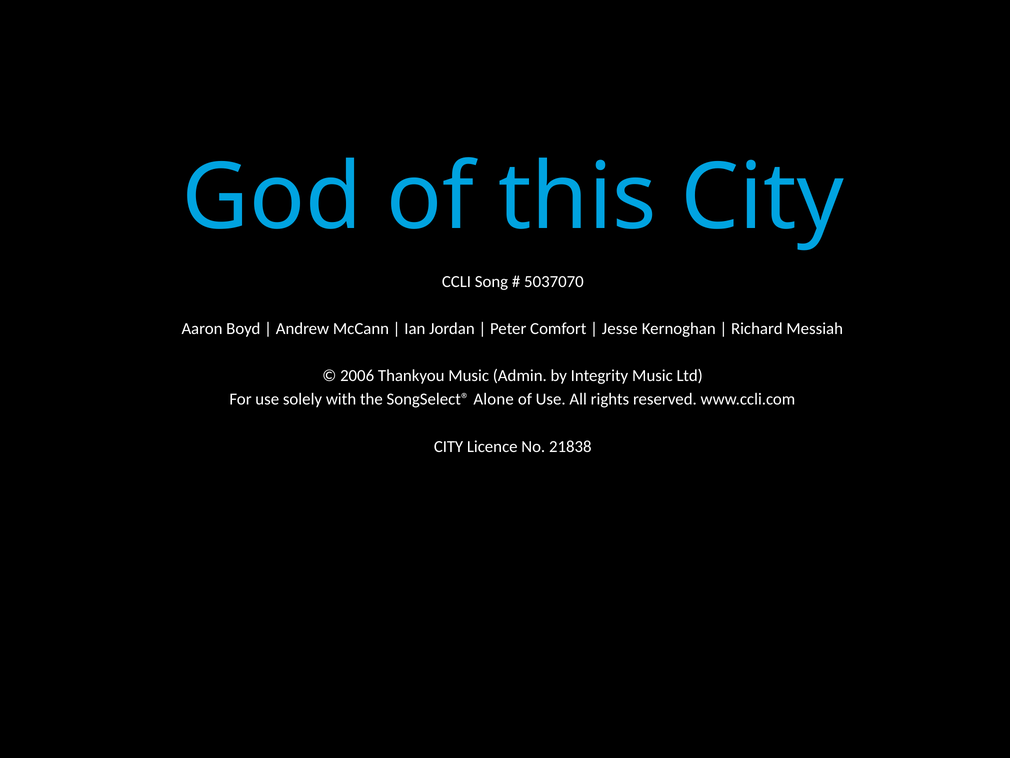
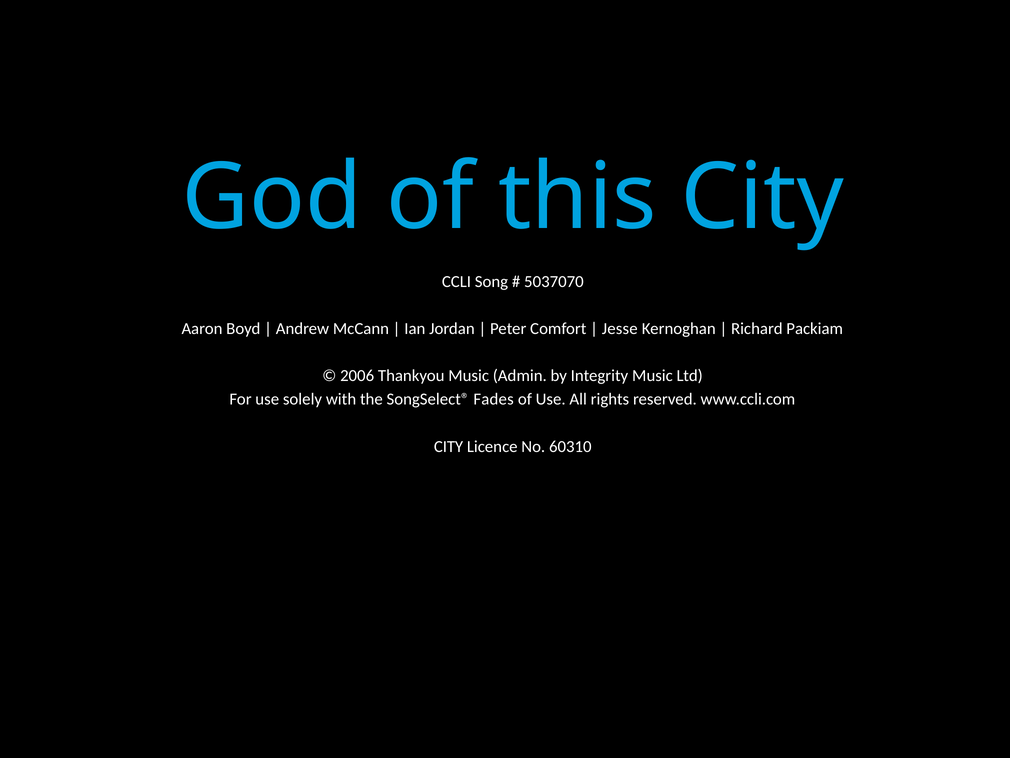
Messiah: Messiah -> Packiam (815, 328)
Alone: Alone -> Fades (494, 399)
21838: 21838 -> 60310 (570, 446)
